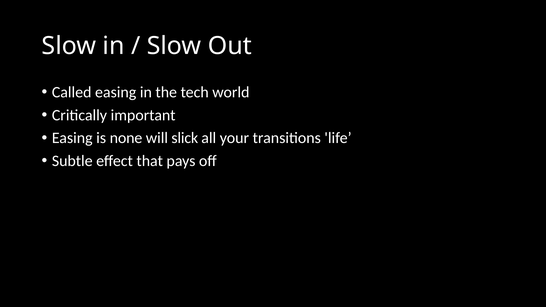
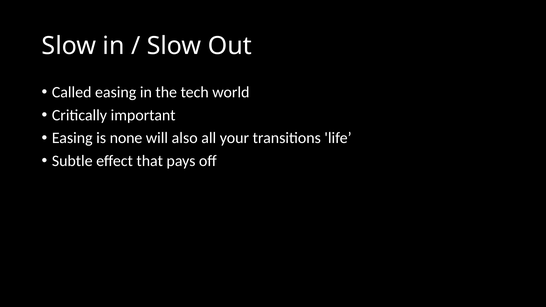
slick: slick -> also (185, 138)
